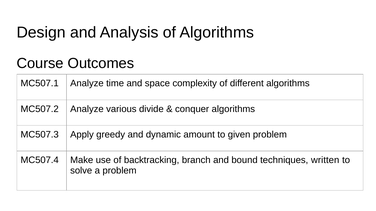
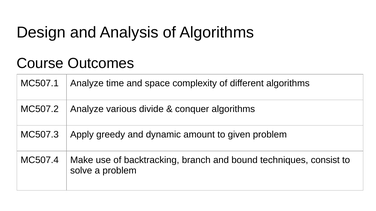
written: written -> consist (325, 161)
